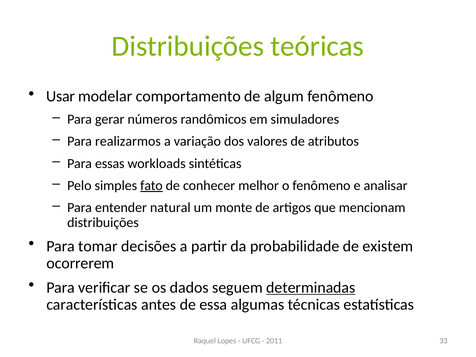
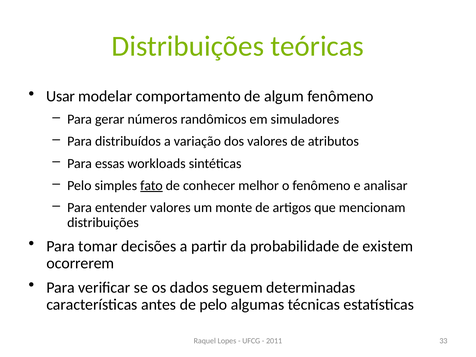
realizarmos: realizarmos -> distribuídos (128, 141)
entender natural: natural -> valores (170, 208)
determinadas underline: present -> none (311, 288)
de essa: essa -> pelo (213, 305)
